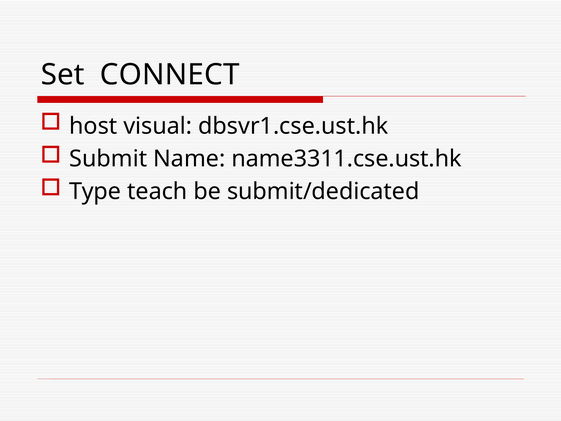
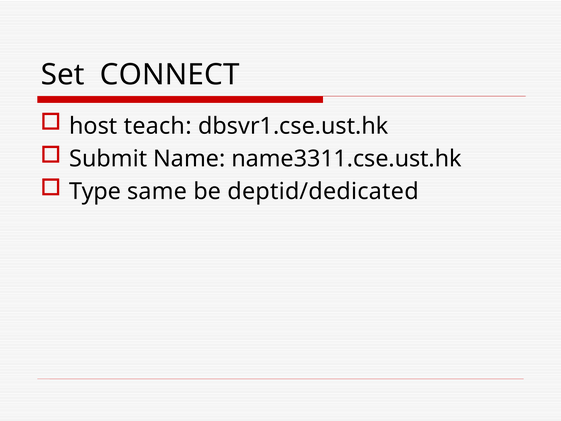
visual: visual -> teach (158, 126)
teach: teach -> same (157, 191)
submit/dedicated: submit/dedicated -> deptid/dedicated (323, 191)
